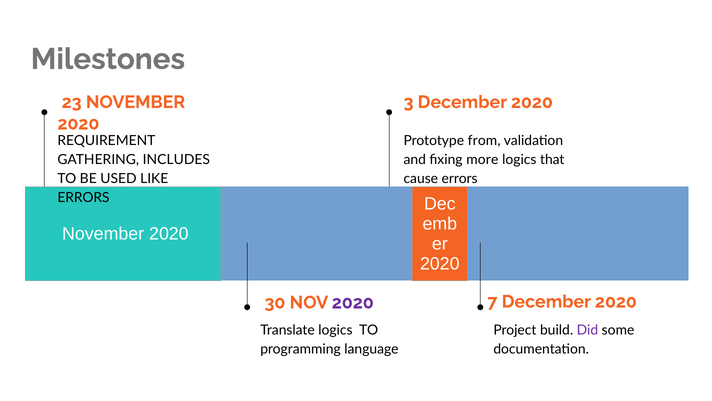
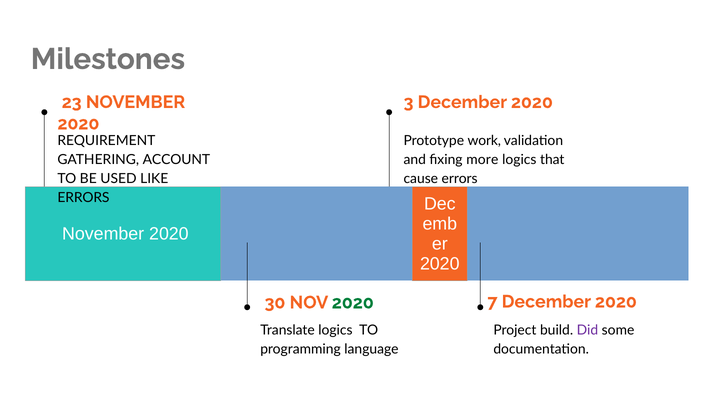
from: from -> work (484, 140)
INCLUDES: INCLUDES -> ACCOUNT (176, 159)
2020 colour: purple -> green (353, 302)
